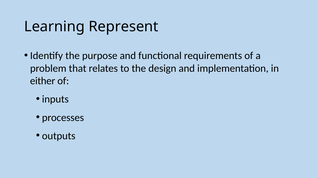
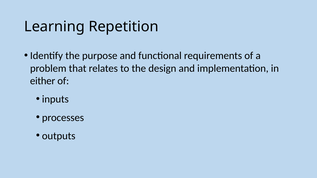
Represent: Represent -> Repetition (124, 27)
